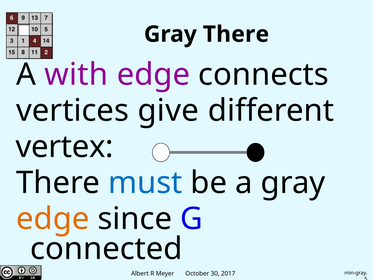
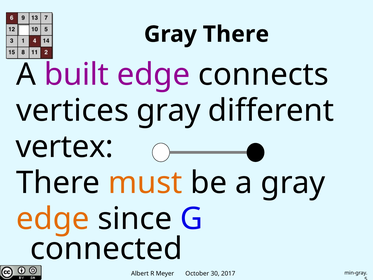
with: with -> built (76, 75)
vertices give: give -> gray (169, 111)
must colour: blue -> orange (145, 183)
